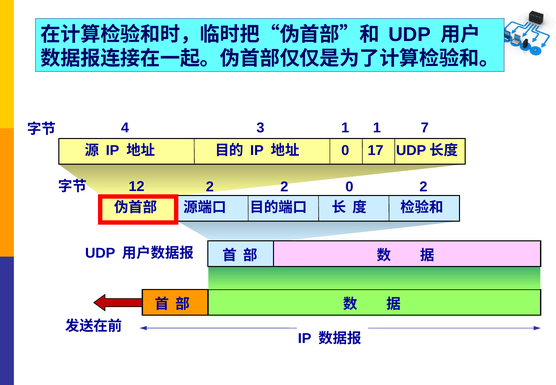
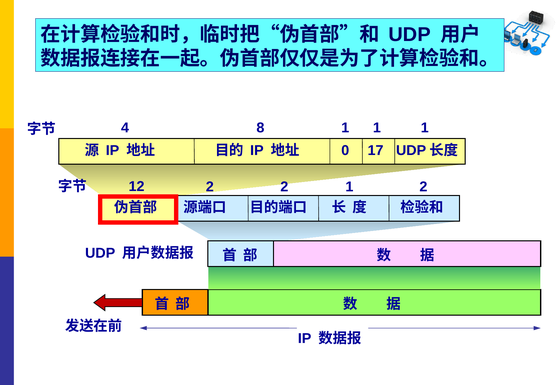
3: 3 -> 8 (260, 128)
1 1 7: 7 -> 1 (425, 128)
2 0: 0 -> 1 (349, 187)
